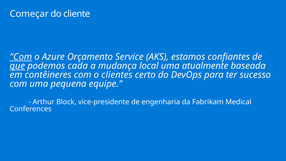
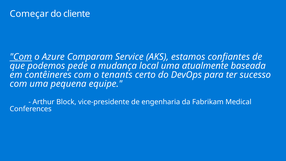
Orçamento: Orçamento -> Comparam (90, 57)
que underline: present -> none (17, 66)
cada: cada -> pede (78, 66)
clientes: clientes -> tenants (117, 75)
